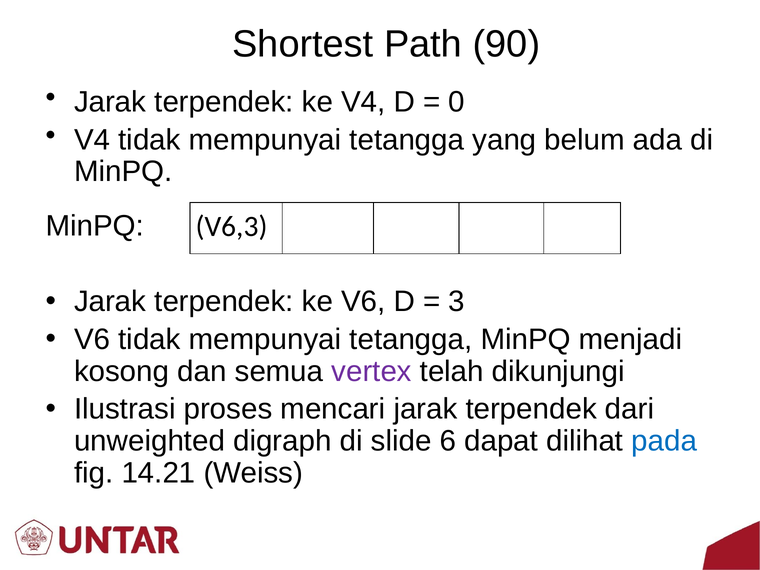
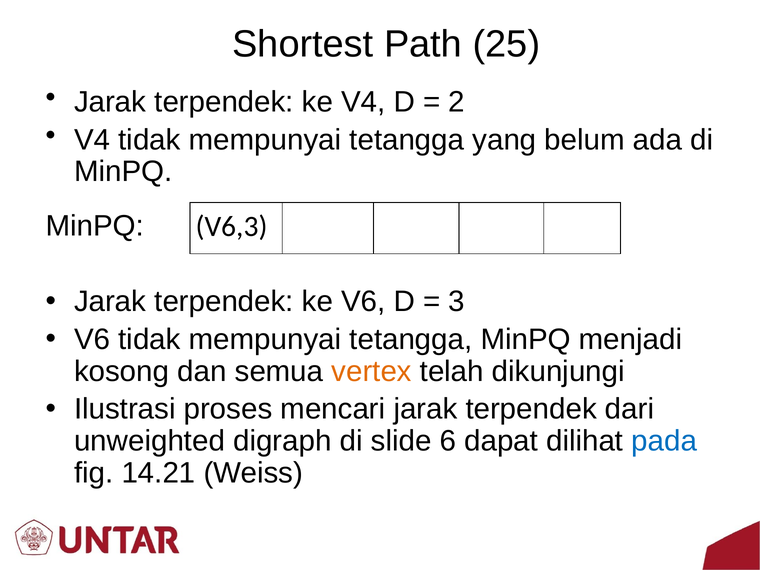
90: 90 -> 25 (506, 44)
0: 0 -> 2 (457, 102)
vertex colour: purple -> orange (372, 371)
